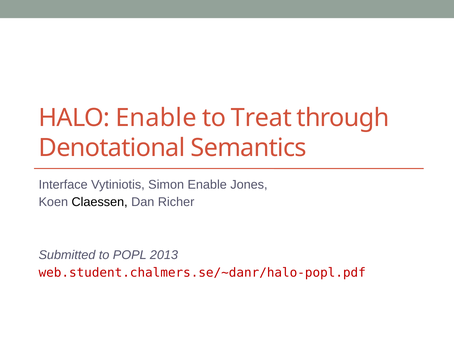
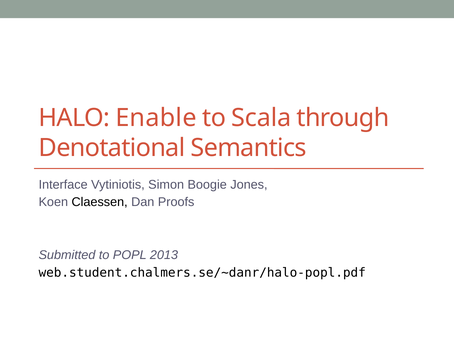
Treat: Treat -> Scala (261, 118)
Simon Enable: Enable -> Boogie (207, 185)
Richer: Richer -> Proofs (176, 202)
web.student.chalmers.se/~danr/halo-popl.pdf colour: red -> black (202, 273)
